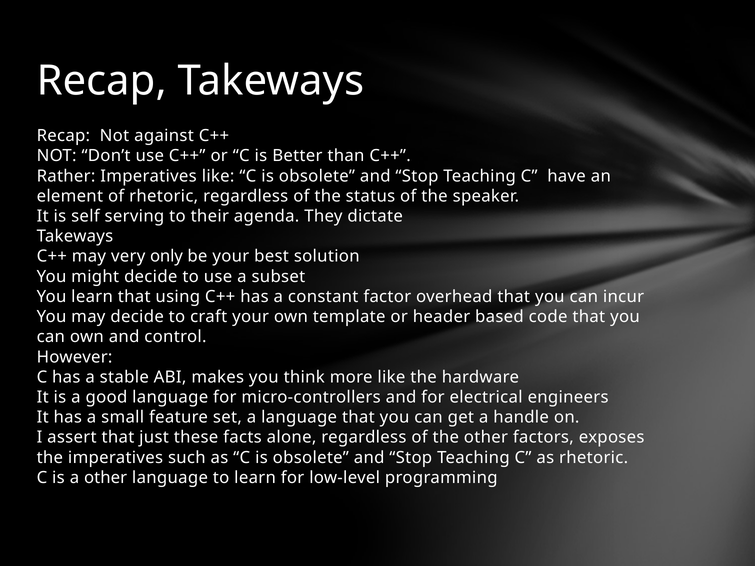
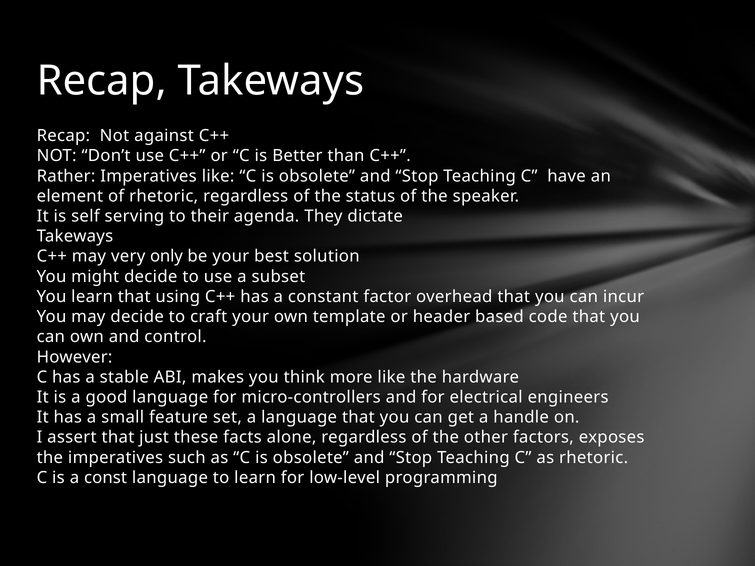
a other: other -> const (106, 478)
